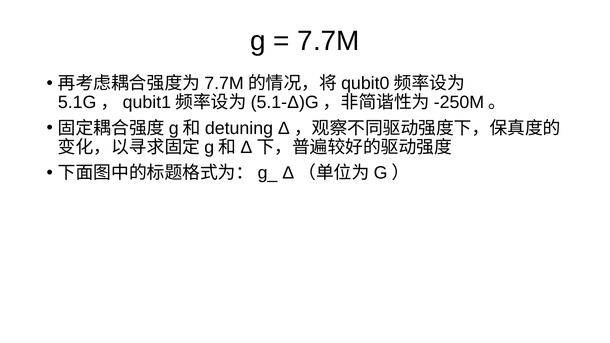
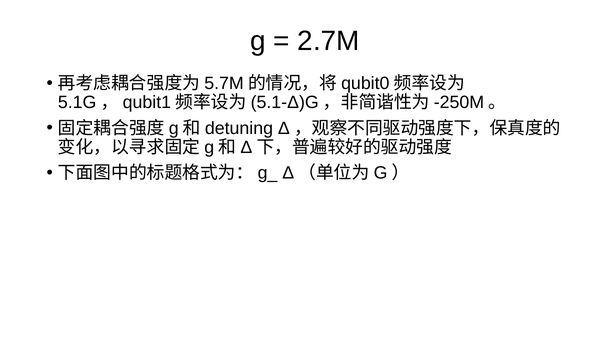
7.7M: 7.7M -> 2.7M (329, 41)
7.7M: 7.7M -> 5.7M (224, 83)
